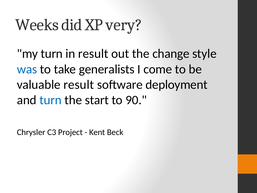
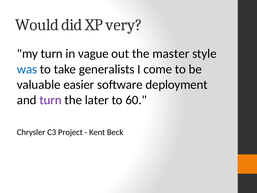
Weeks: Weeks -> Would (37, 25)
in result: result -> vague (93, 54)
change: change -> master (171, 54)
valuable result: result -> easier (79, 84)
turn colour: blue -> purple (51, 100)
start: start -> later (97, 100)
90: 90 -> 60 (136, 100)
